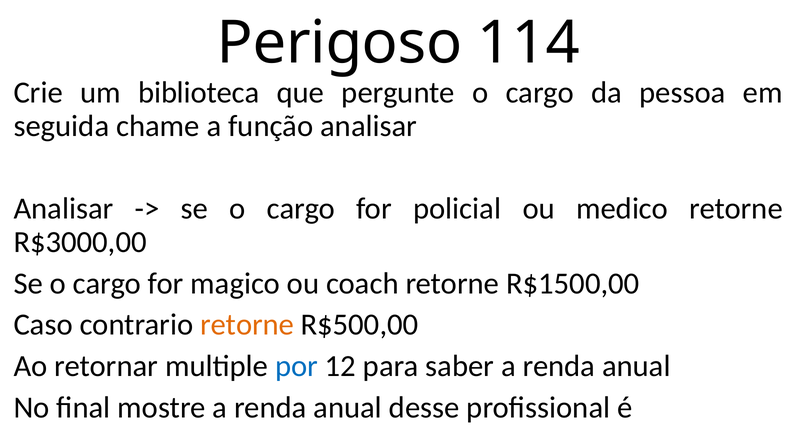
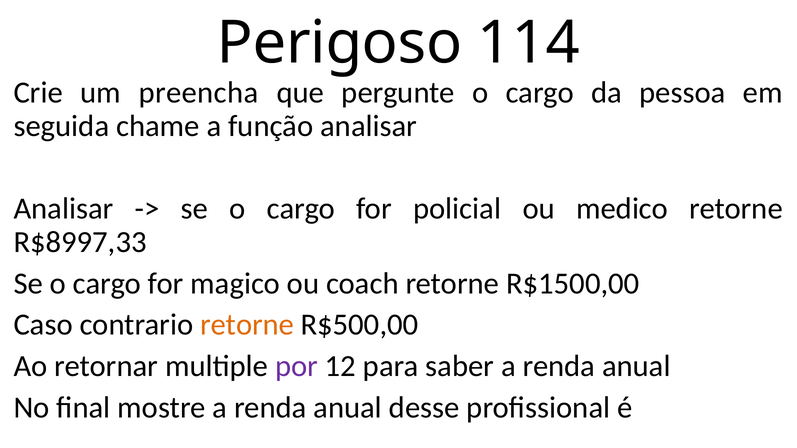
biblioteca: biblioteca -> preencha (199, 93)
R$3000,00: R$3000,00 -> R$8997,33 (80, 242)
por colour: blue -> purple (297, 367)
